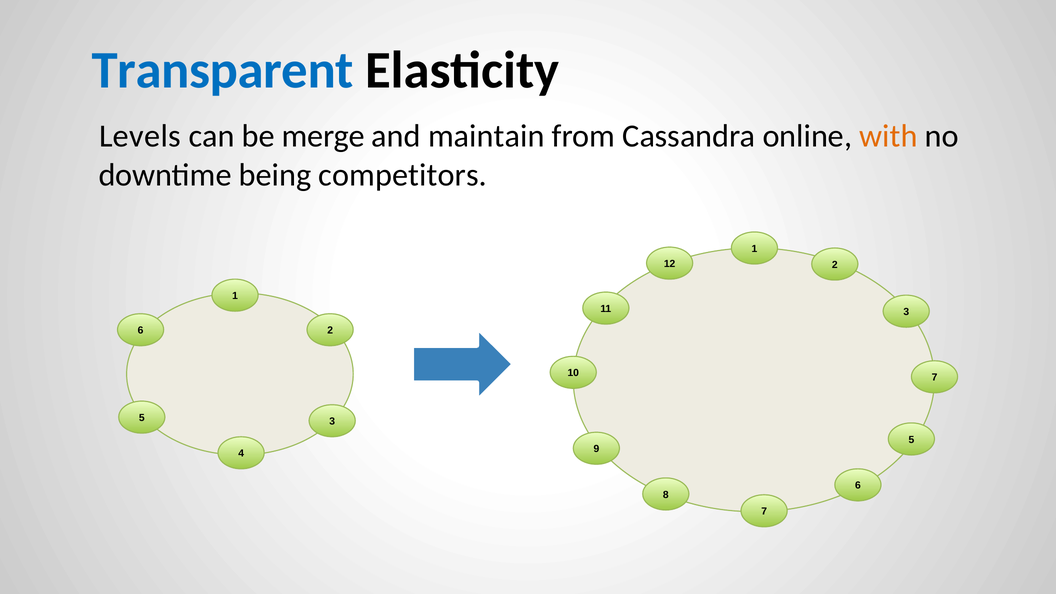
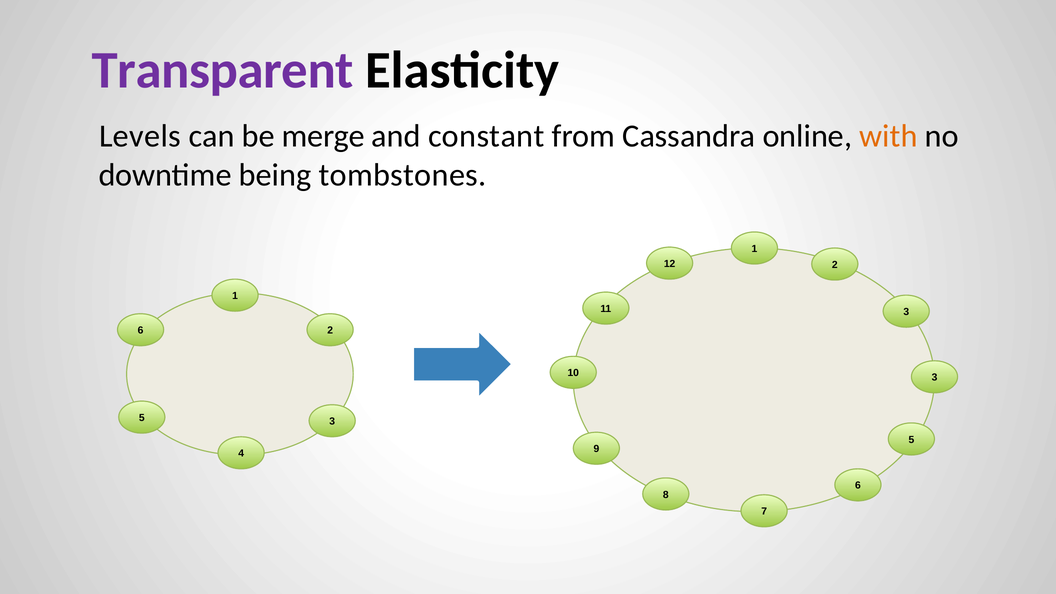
Transparent colour: blue -> purple (223, 70)
maintain: maintain -> constant (486, 136)
competitors: competitors -> tombstones (403, 175)
10 7: 7 -> 3 (935, 378)
